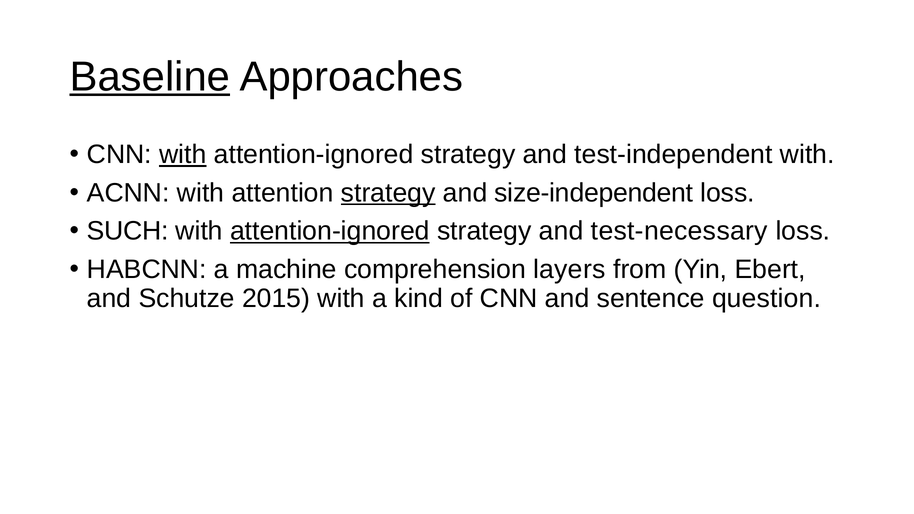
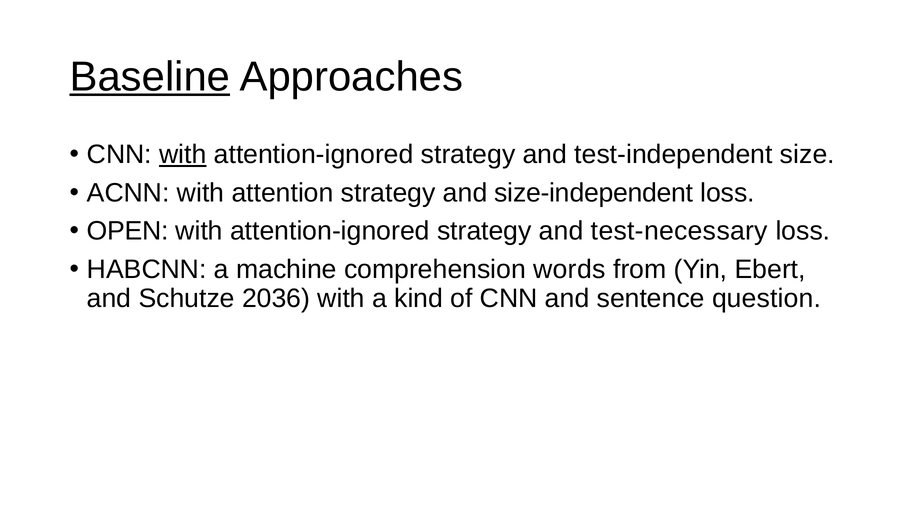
test-independent with: with -> size (807, 155)
strategy underline: present -> none (388, 193)
SUCH: SUCH -> OPEN (128, 231)
attention-ignored underline: present -> none (330, 231)
layers: layers -> words (569, 270)
2015: 2015 -> 2036 (276, 298)
